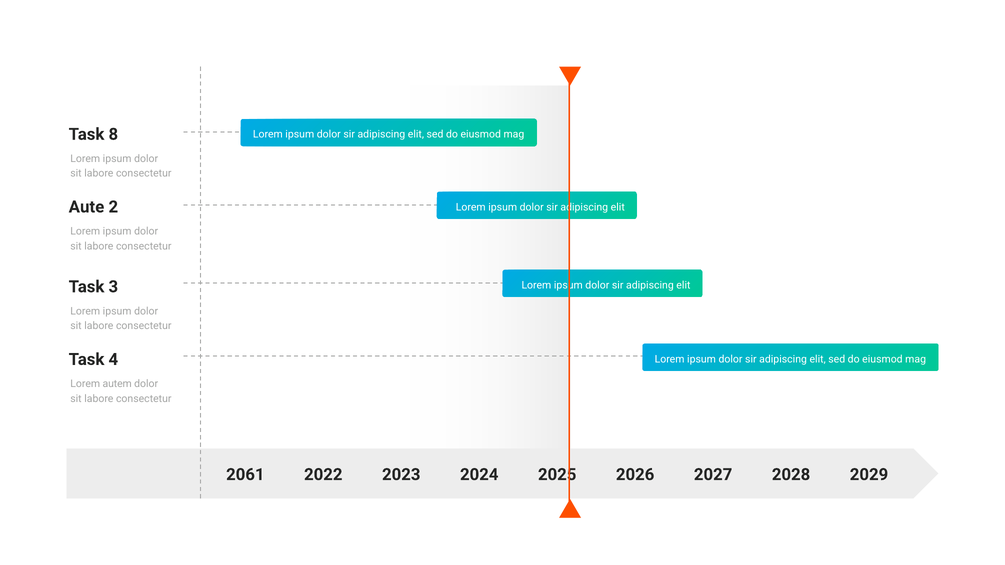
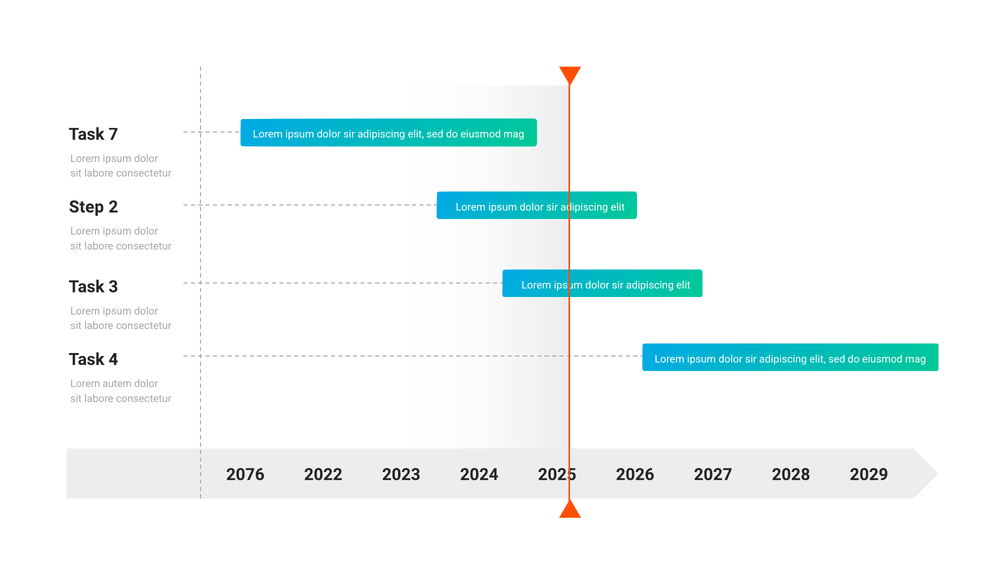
8: 8 -> 7 (113, 134)
Aute: Aute -> Step (86, 207)
2061: 2061 -> 2076 (245, 475)
